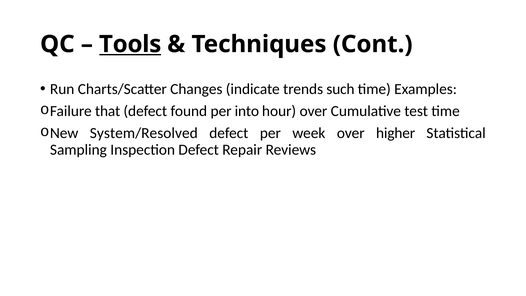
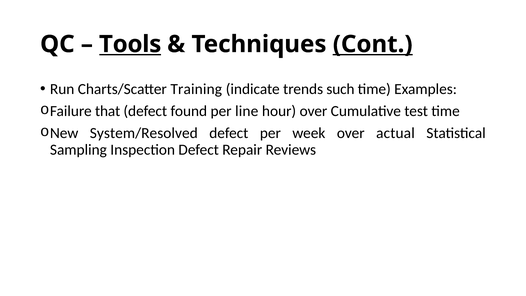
Cont underline: none -> present (373, 44)
Changes: Changes -> Training (196, 89)
into: into -> line (247, 111)
higher: higher -> actual (395, 133)
